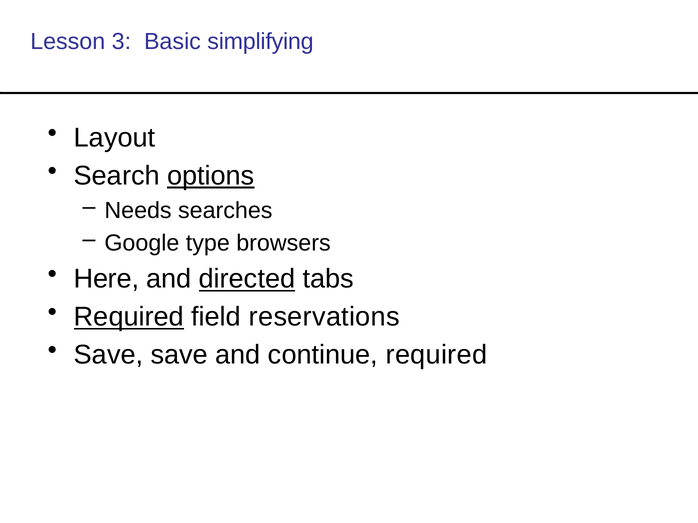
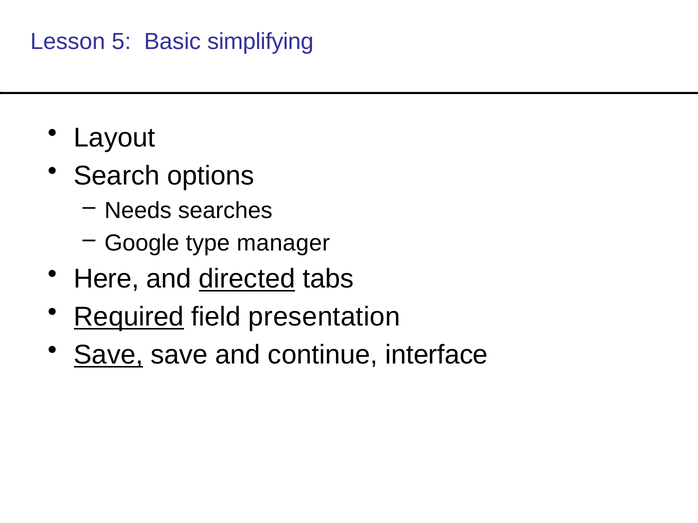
3: 3 -> 5 (121, 42)
options underline: present -> none (211, 176)
browsers: browsers -> manager (283, 243)
reservations: reservations -> presentation (324, 317)
Save underline: none -> present (109, 355)
continue required: required -> interface (437, 355)
